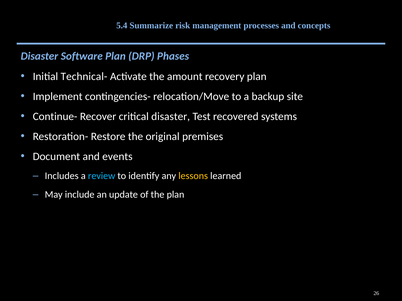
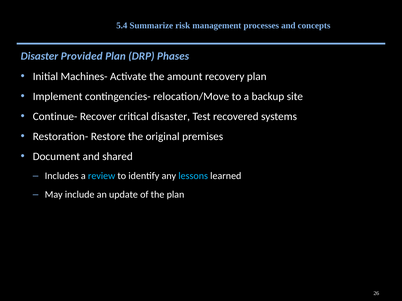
Software: Software -> Provided (82, 56)
Technical-: Technical- -> Machines- (84, 76)
events: events -> shared (117, 157)
lessons colour: yellow -> light blue (193, 176)
